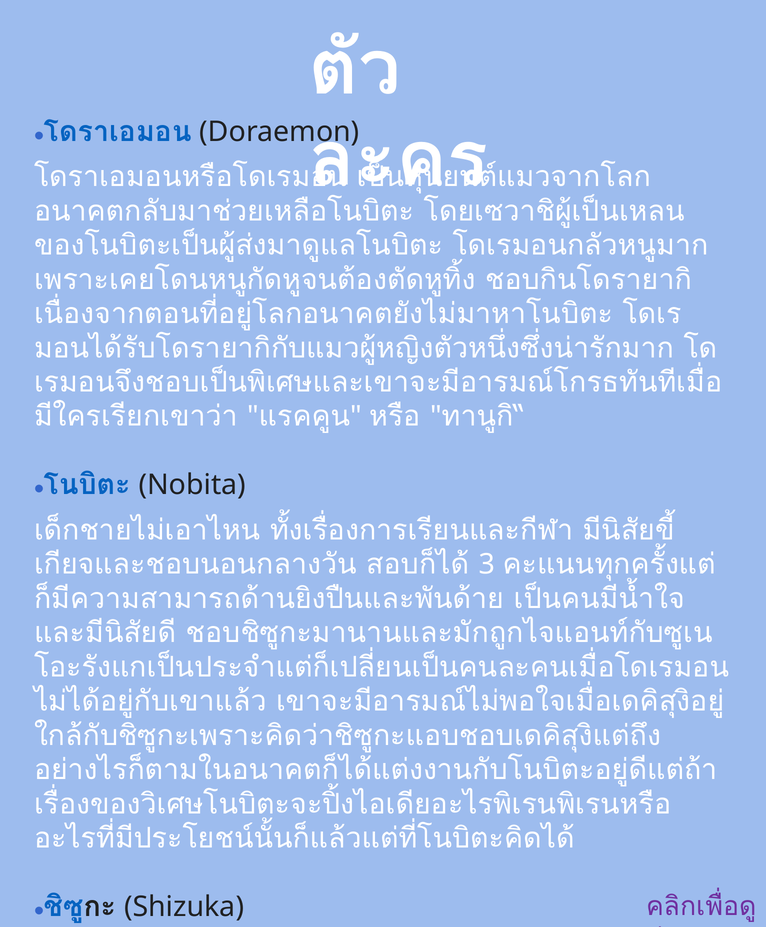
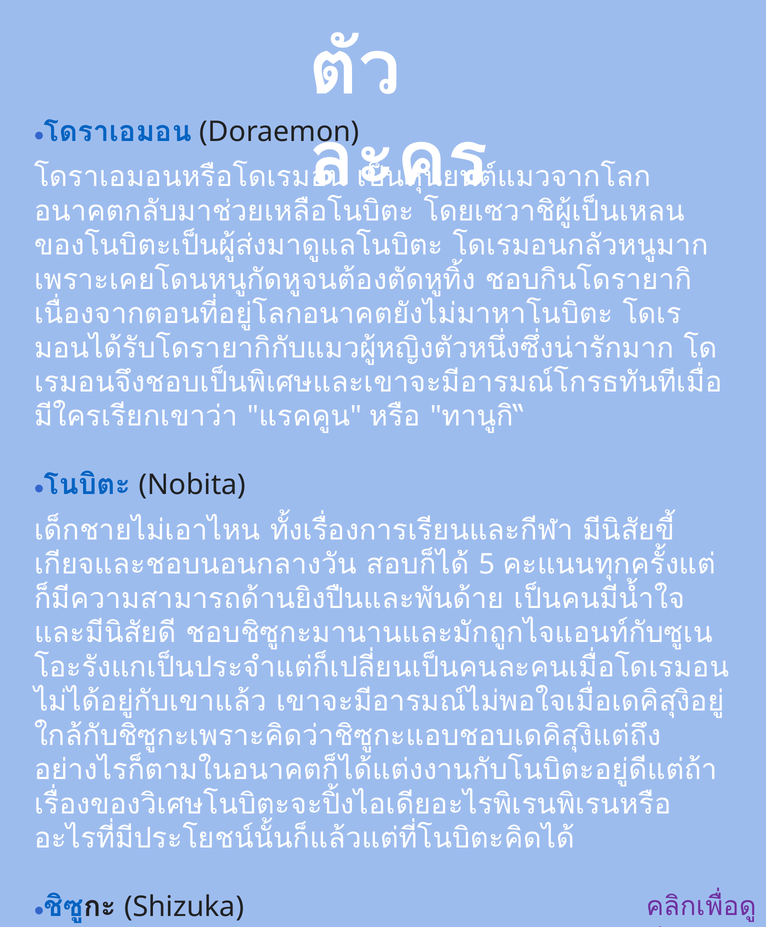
3: 3 -> 5 (487, 565)
